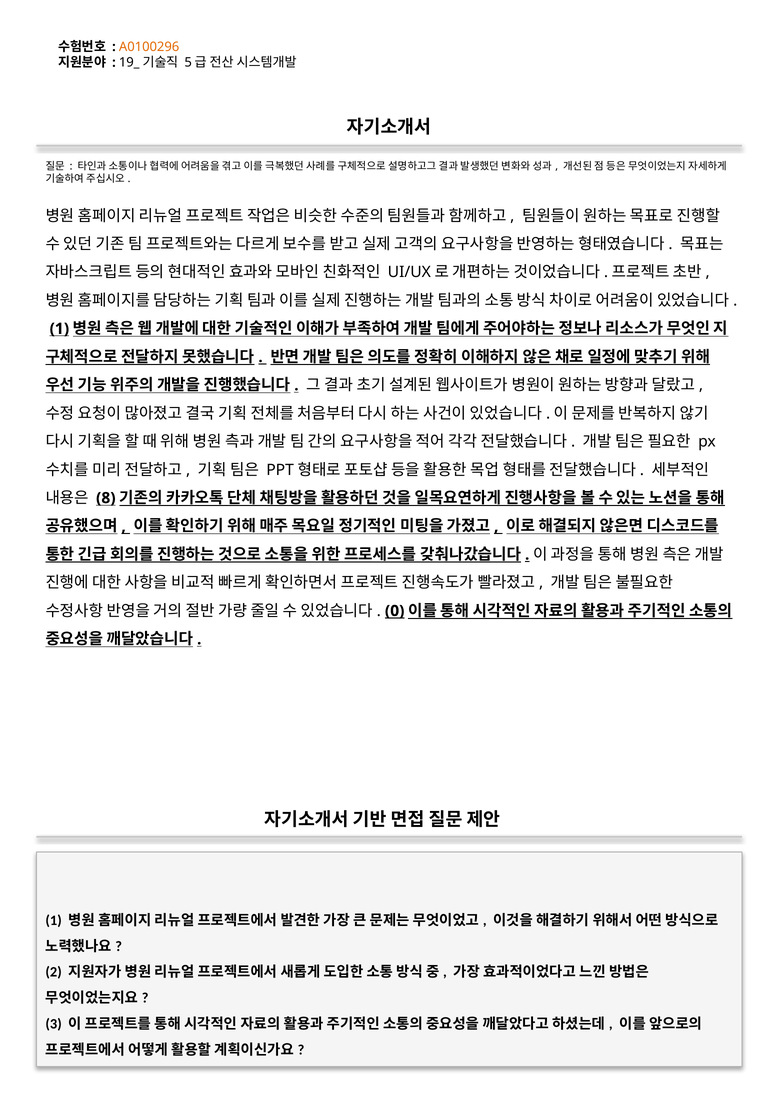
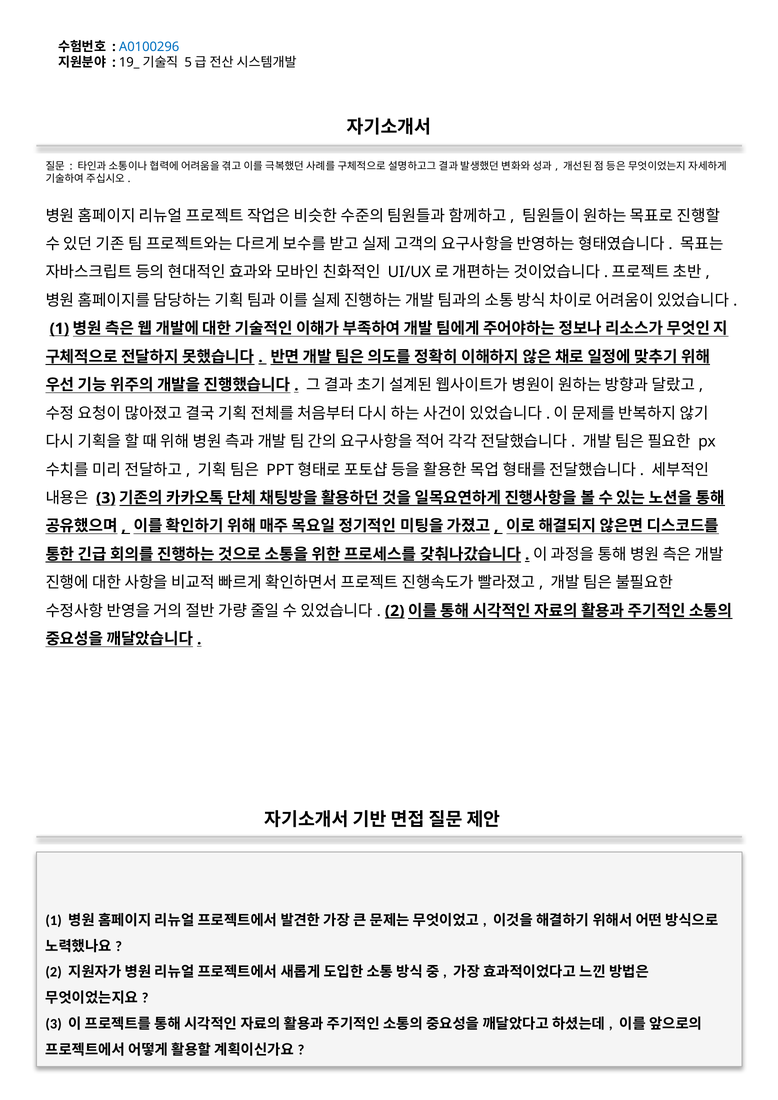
A0100296 colour: orange -> blue (149, 47)
8: 8 -> 3 (106, 498)
0: 0 -> 2 (395, 611)
